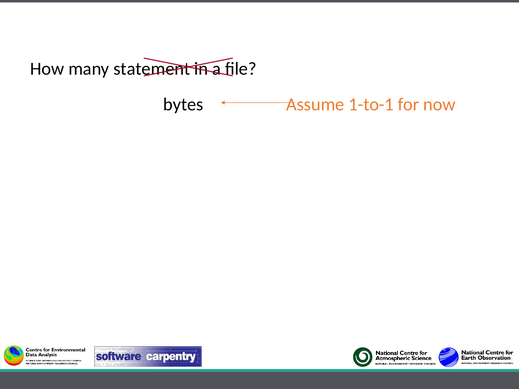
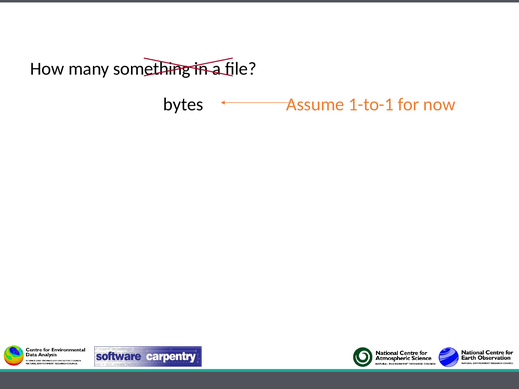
statement: statement -> something (152, 69)
